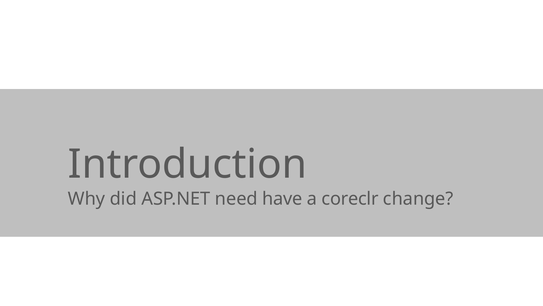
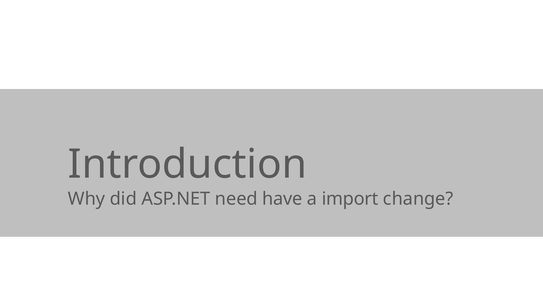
coreclr: coreclr -> import (350, 198)
